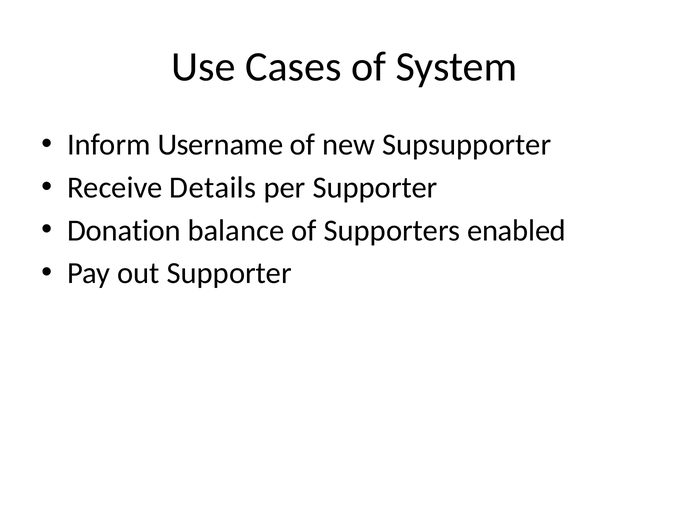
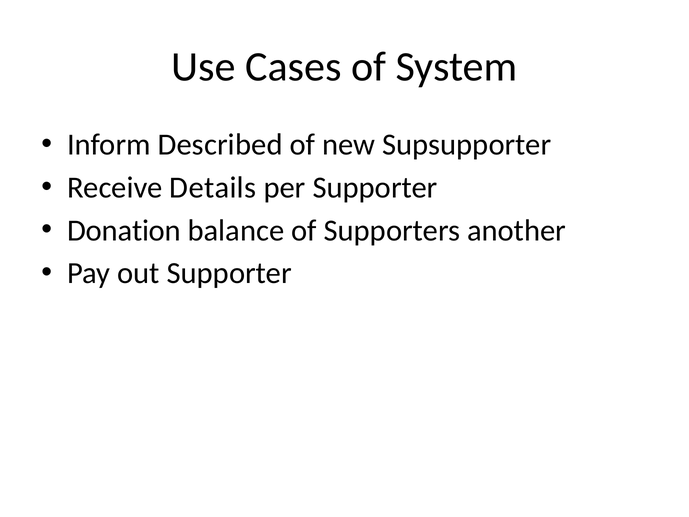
Username: Username -> Described (220, 145)
enabled: enabled -> another (517, 230)
